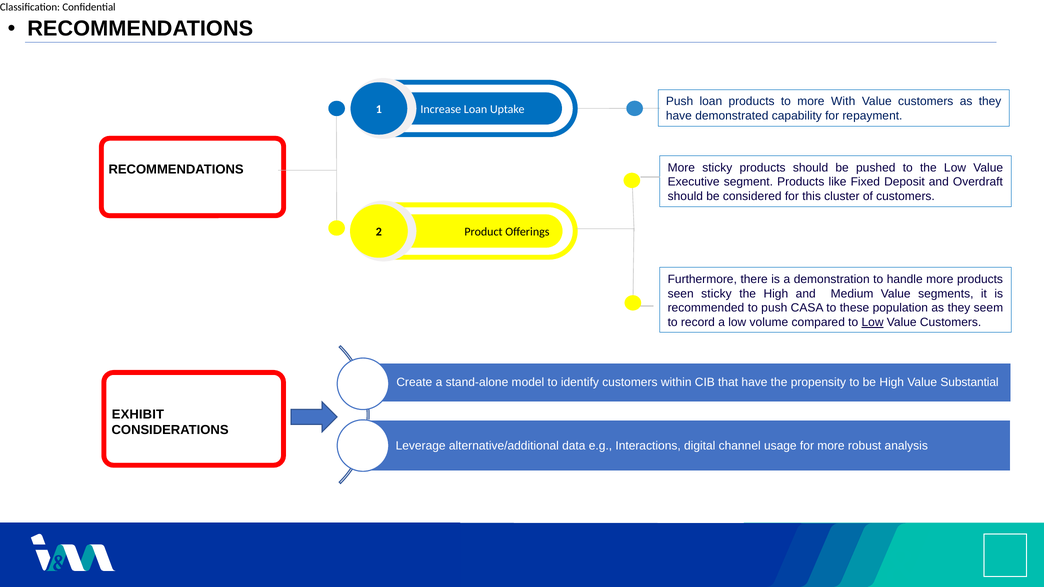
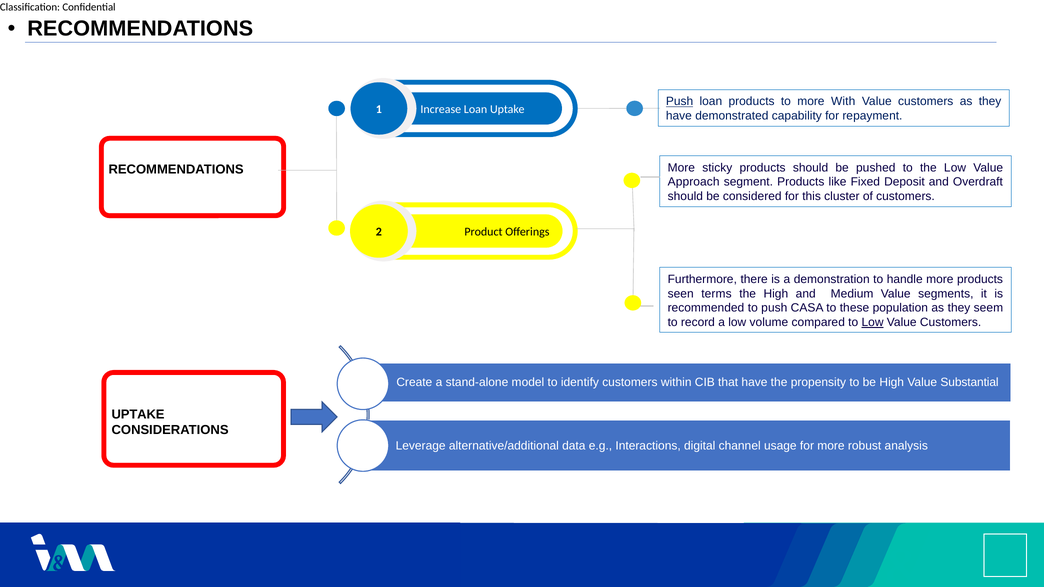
Push underline: none -> present (680, 102)
Executive: Executive -> Approach (694, 182)
seen sticky: sticky -> terms (716, 294)
EXHIBIT: EXHIBIT -> UPTAKE (138, 415)
